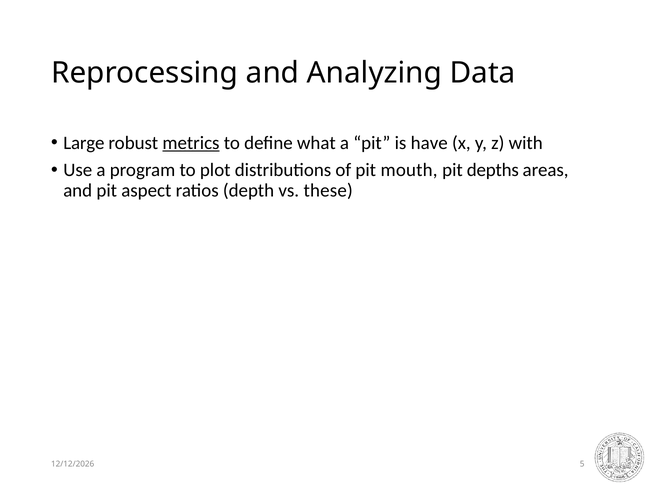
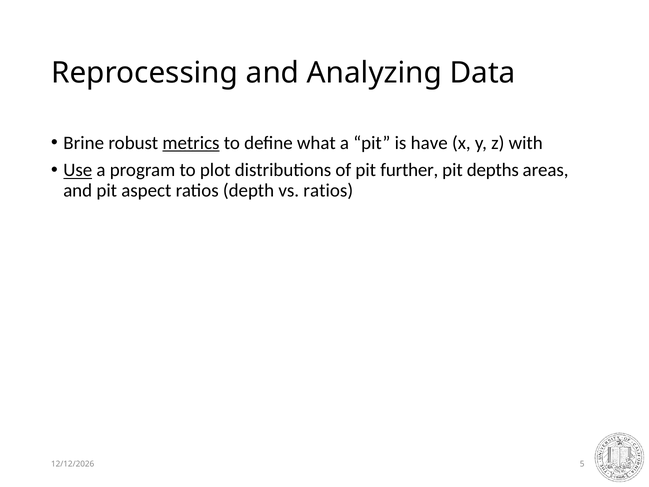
Large: Large -> Brine (84, 143)
Use underline: none -> present (78, 170)
mouth: mouth -> further (409, 170)
vs these: these -> ratios (328, 191)
